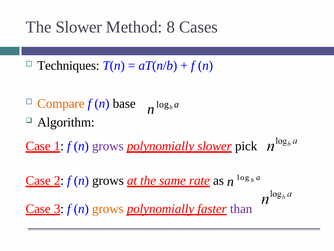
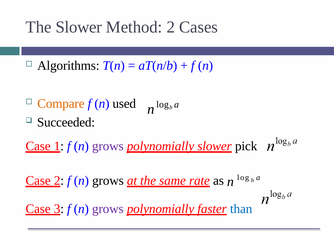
Method 8: 8 -> 2 (171, 27)
Techniques: Techniques -> Algorithms (68, 66)
base: base -> used (124, 103)
Algorithm: Algorithm -> Succeeded (66, 122)
grows colour: orange -> purple (108, 208)
than colour: purple -> blue (241, 208)
